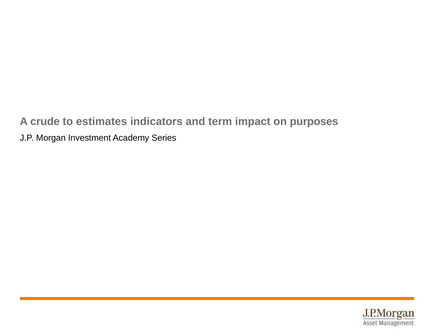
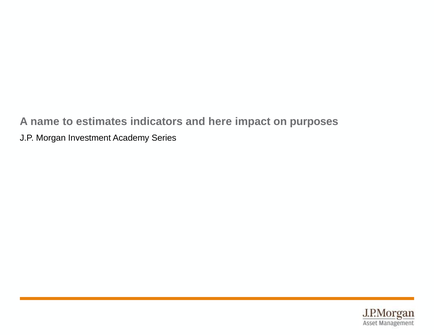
crude: crude -> name (45, 122)
term: term -> here (220, 122)
